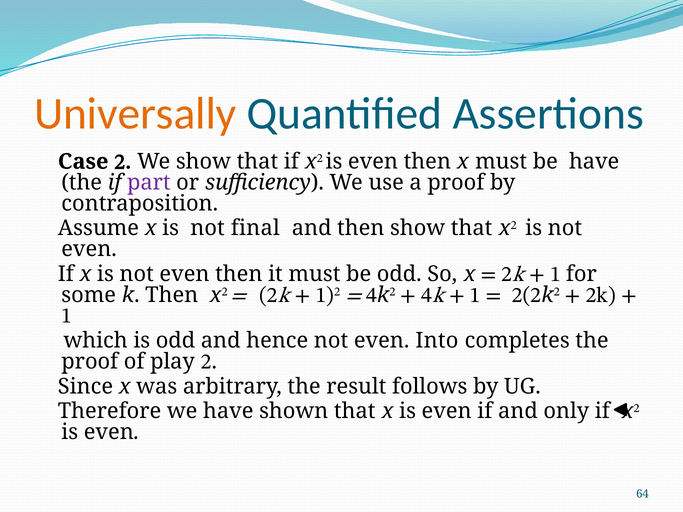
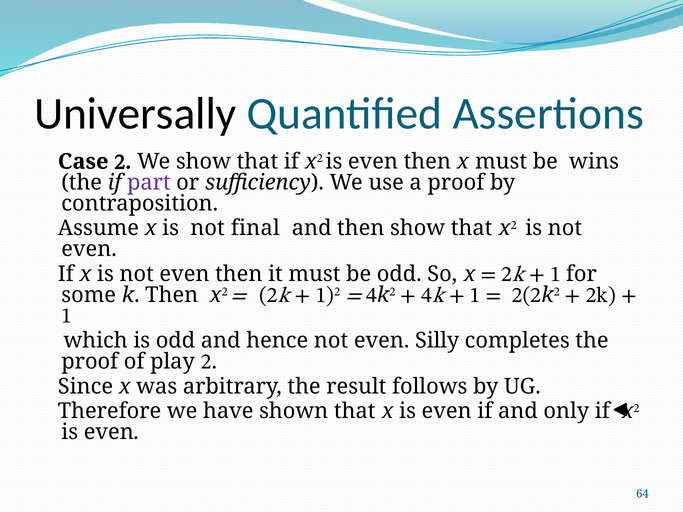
Universally colour: orange -> black (135, 114)
be have: have -> wins (594, 162)
Into: Into -> Silly (437, 341)
